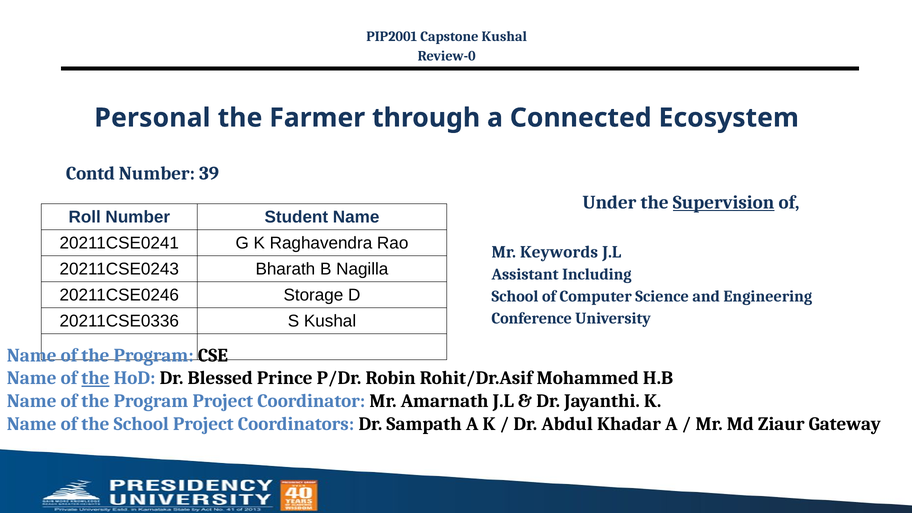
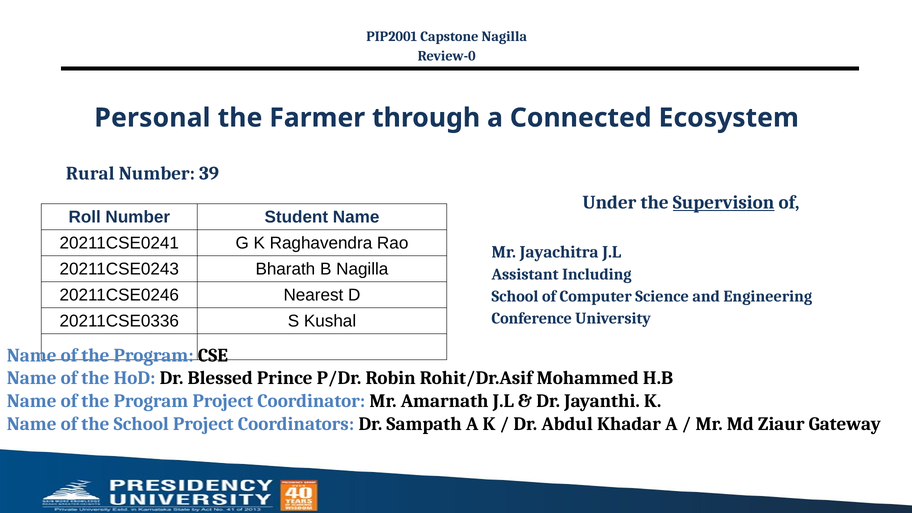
Capstone Kushal: Kushal -> Nagilla (504, 37)
Contd: Contd -> Rural (90, 173)
Keywords: Keywords -> Jayachitra (559, 252)
Storage: Storage -> Nearest (313, 295)
the underline: present -> none (95, 378)
